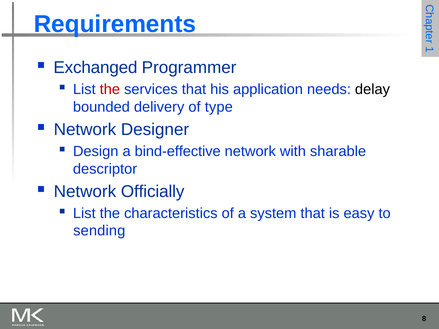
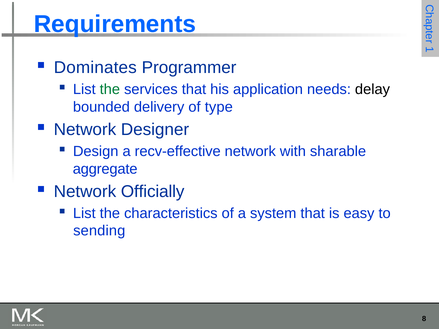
Exchanged: Exchanged -> Dominates (95, 68)
the colour: red -> green (110, 89)
bind-effective: bind-effective -> recv-effective (178, 151)
descriptor: descriptor -> aggregate (105, 169)
